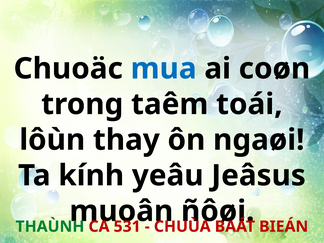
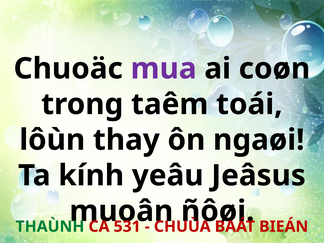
mua colour: blue -> purple (164, 69)
